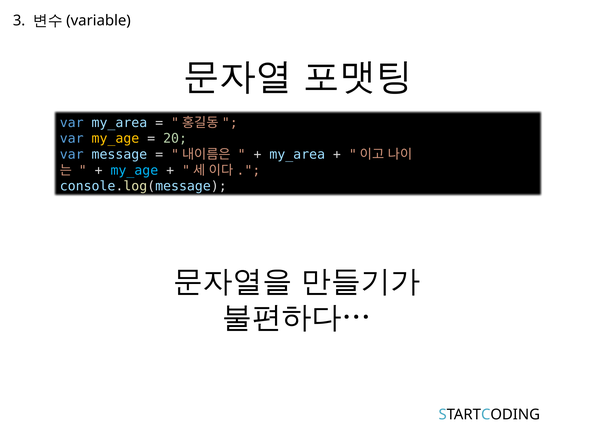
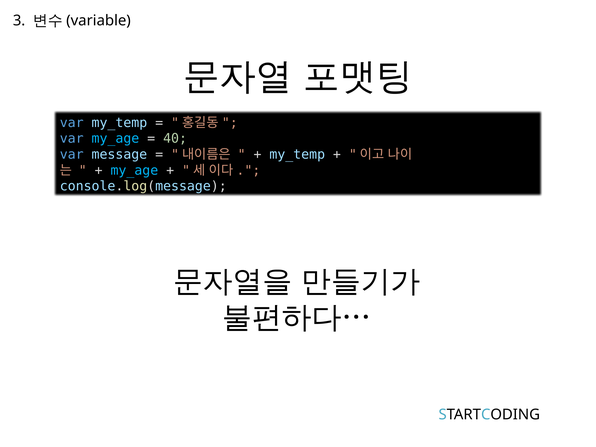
var my_area: my_area -> my_temp (119, 123)
my_age colour: yellow -> light blue (115, 139)
20: 20 -> 40 (175, 139)
my_area: my_area -> my_temp (297, 154)
